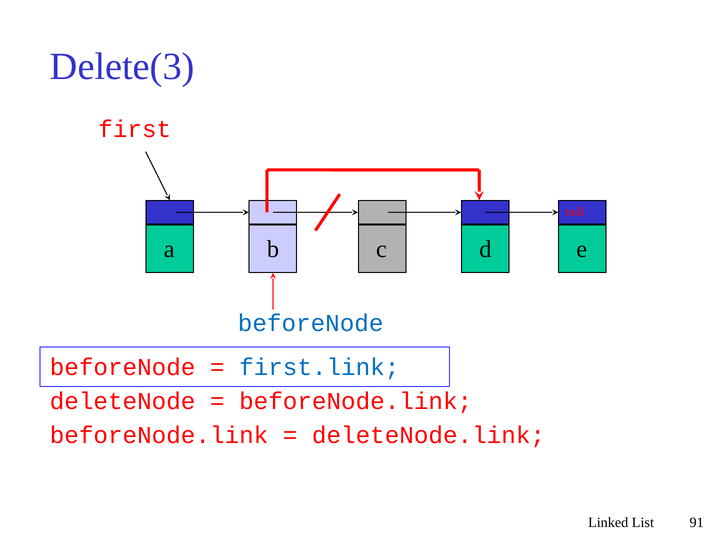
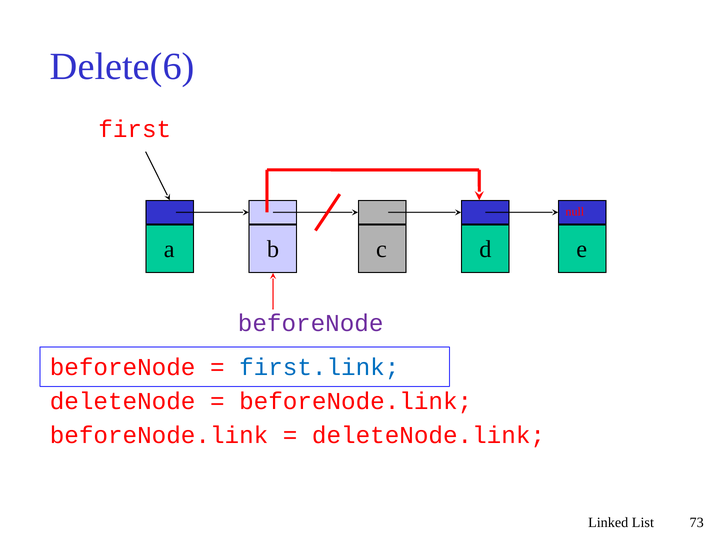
Delete(3: Delete(3 -> Delete(6 (122, 66)
beforeNode colour: blue -> purple (311, 323)
91: 91 -> 73 (697, 523)
